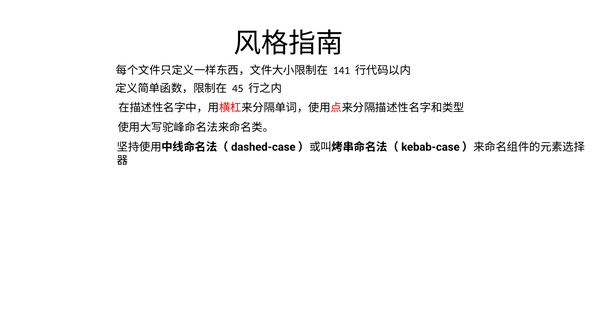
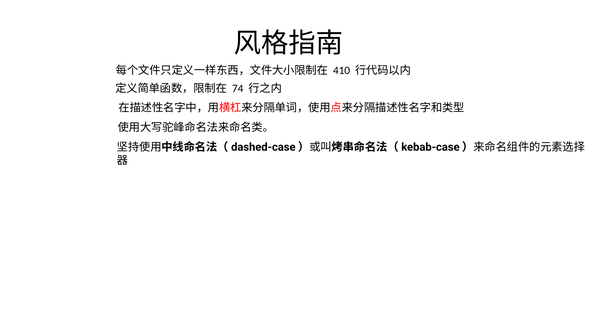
141: 141 -> 410 (342, 70)
45: 45 -> 74 (238, 88)
